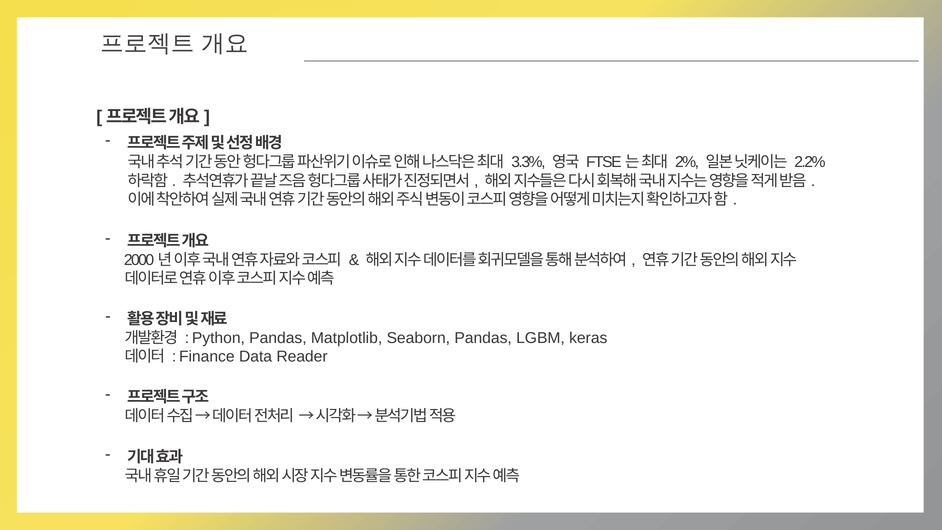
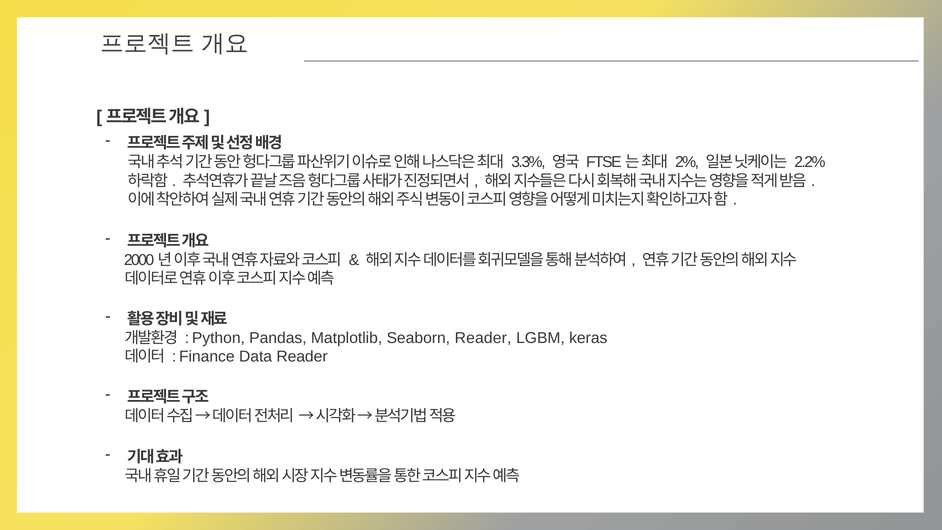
Seaborn Pandas: Pandas -> Reader (483, 338)
